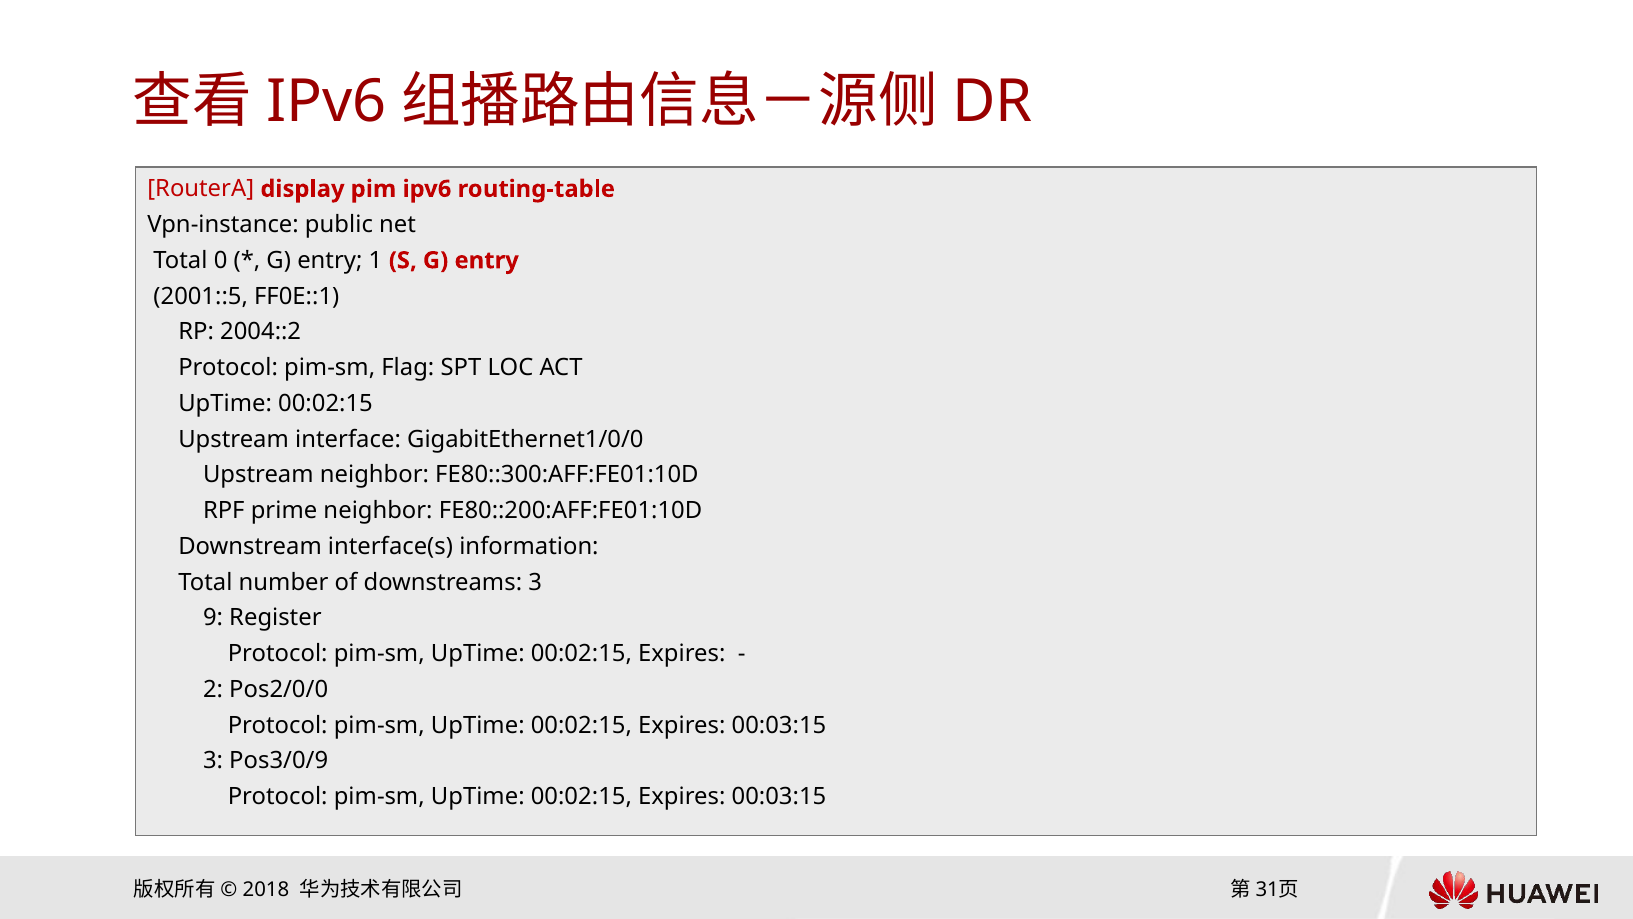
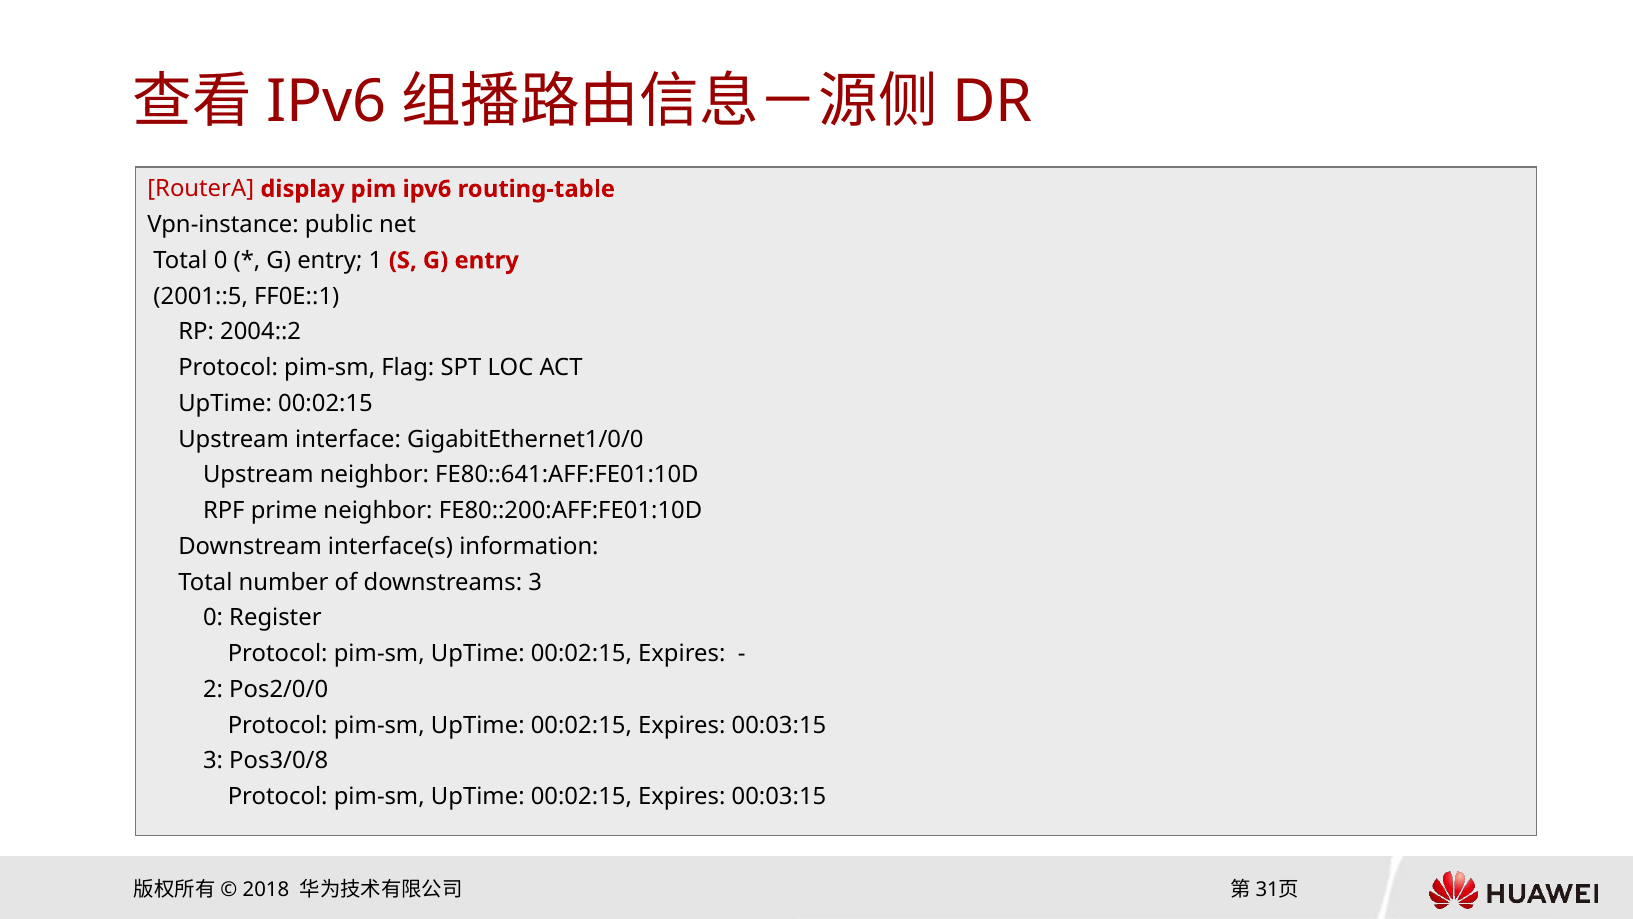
FE80::300:AFF:FE01:10D: FE80::300:AFF:FE01:10D -> FE80::641:AFF:FE01:10D (567, 475)
9: 9 -> 0 (213, 618)
Pos3/0/9: Pos3/0/9 -> Pos3/0/8 (279, 761)
